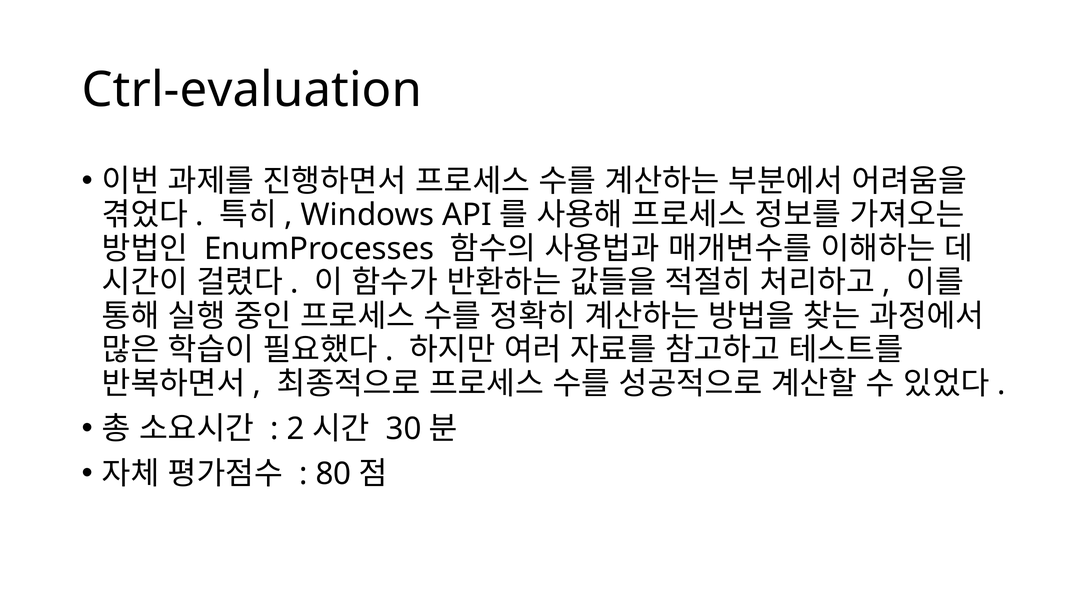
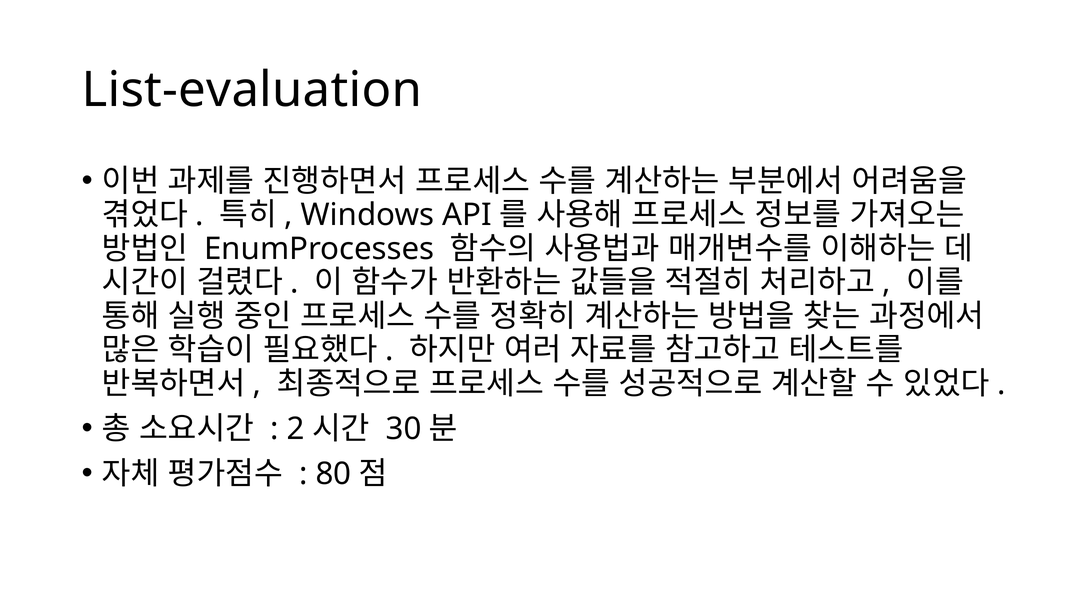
Ctrl-evaluation: Ctrl-evaluation -> List-evaluation (252, 90)
